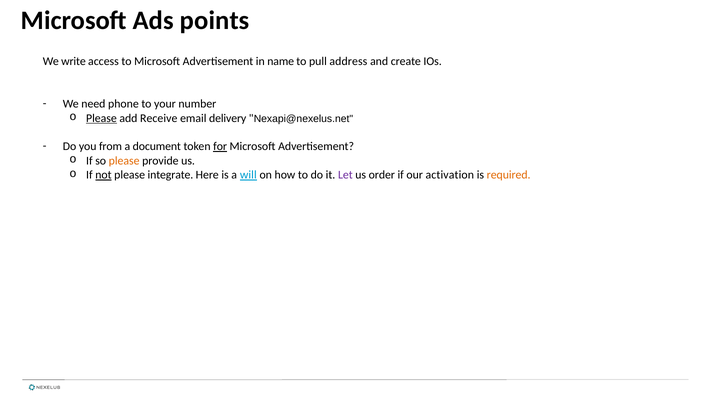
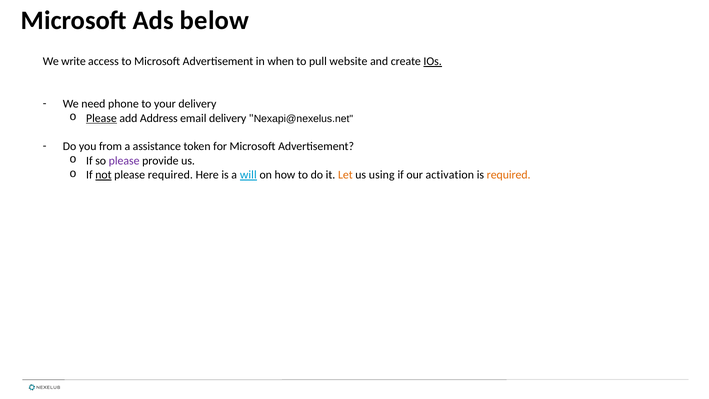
points: points -> below (215, 20)
name: name -> when (281, 61)
address: address -> website (348, 61)
IOs underline: none -> present (433, 61)
your number: number -> delivery (197, 104)
Receive: Receive -> Address (159, 118)
document: document -> assistance (157, 146)
for underline: present -> none (220, 146)
please colour: orange -> purple (124, 161)
please integrate: integrate -> required (170, 175)
Let colour: purple -> orange (345, 175)
order: order -> using (382, 175)
